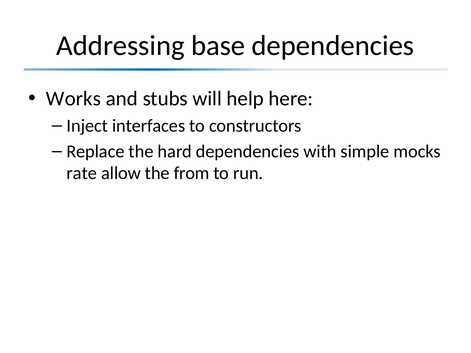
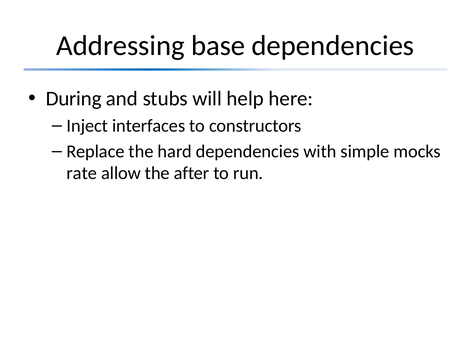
Works: Works -> During (74, 99)
from: from -> after (192, 173)
